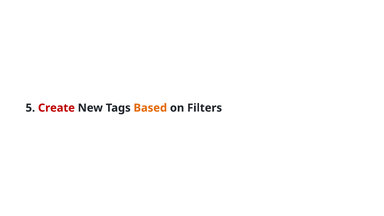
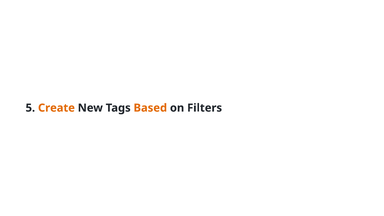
Create colour: red -> orange (56, 108)
